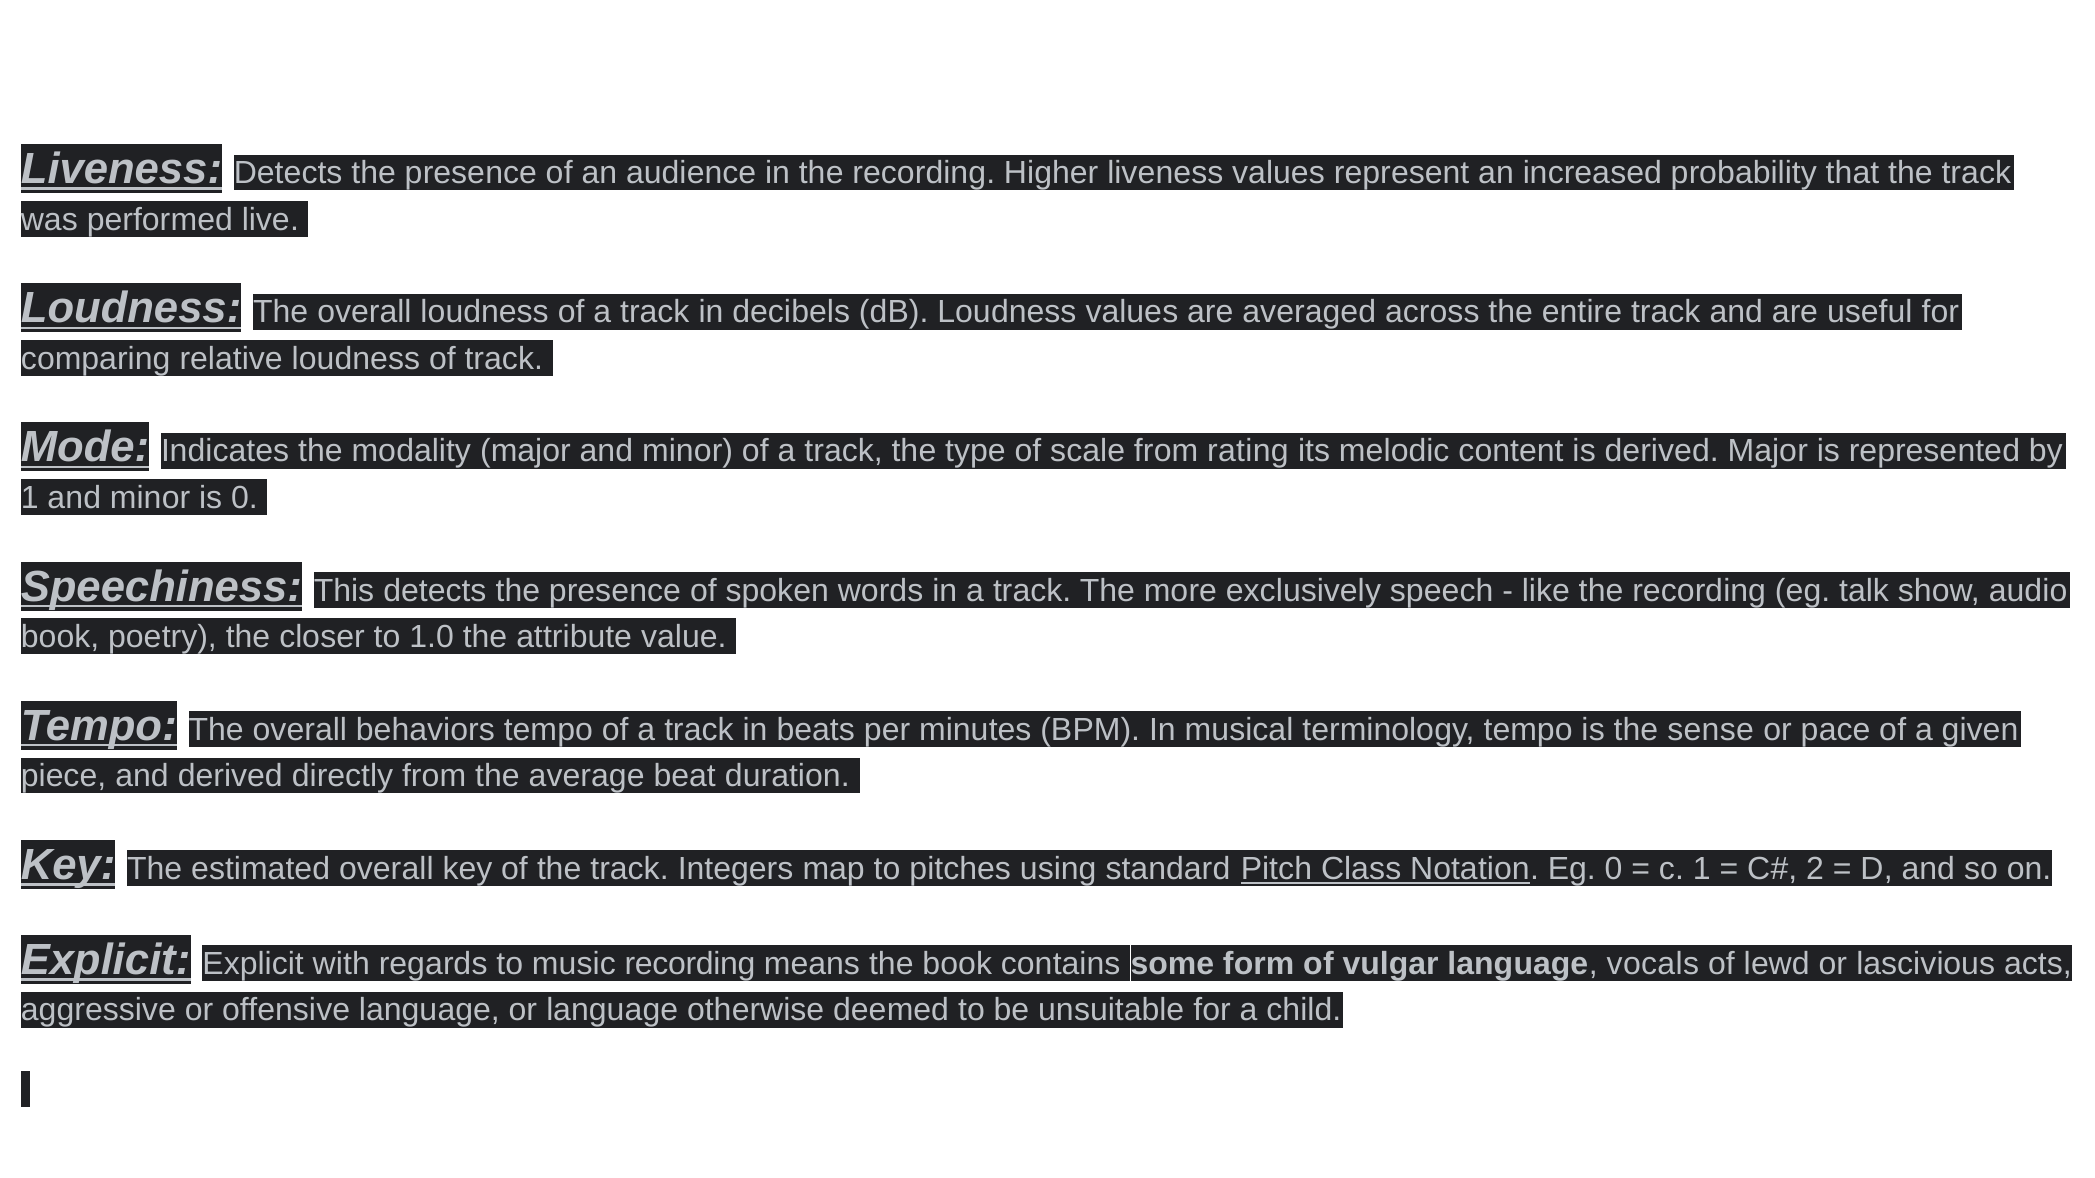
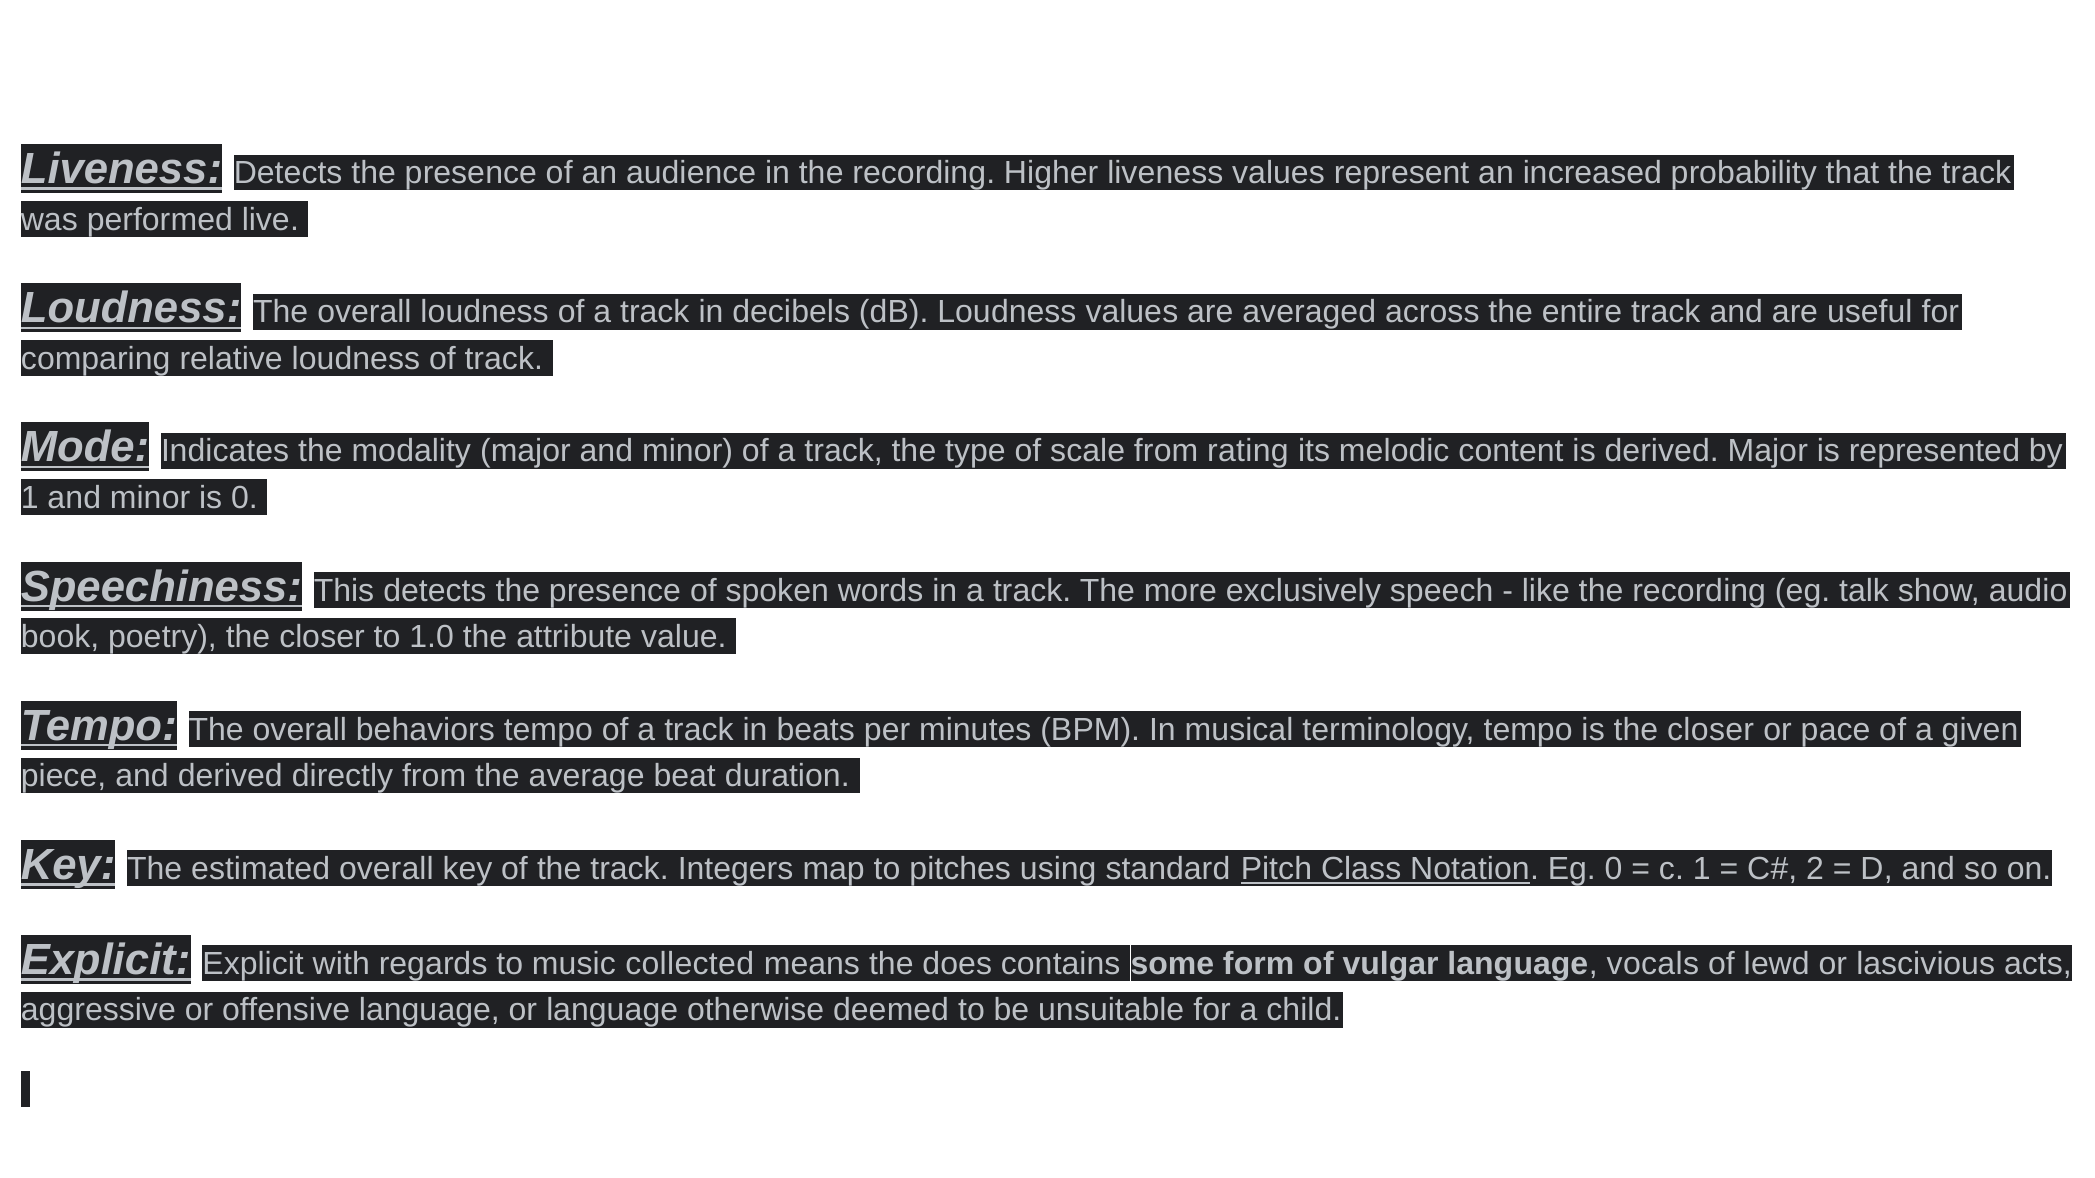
is the sense: sense -> closer (1711, 730)
music recording: recording -> collected (690, 964)
the book: book -> does (957, 964)
